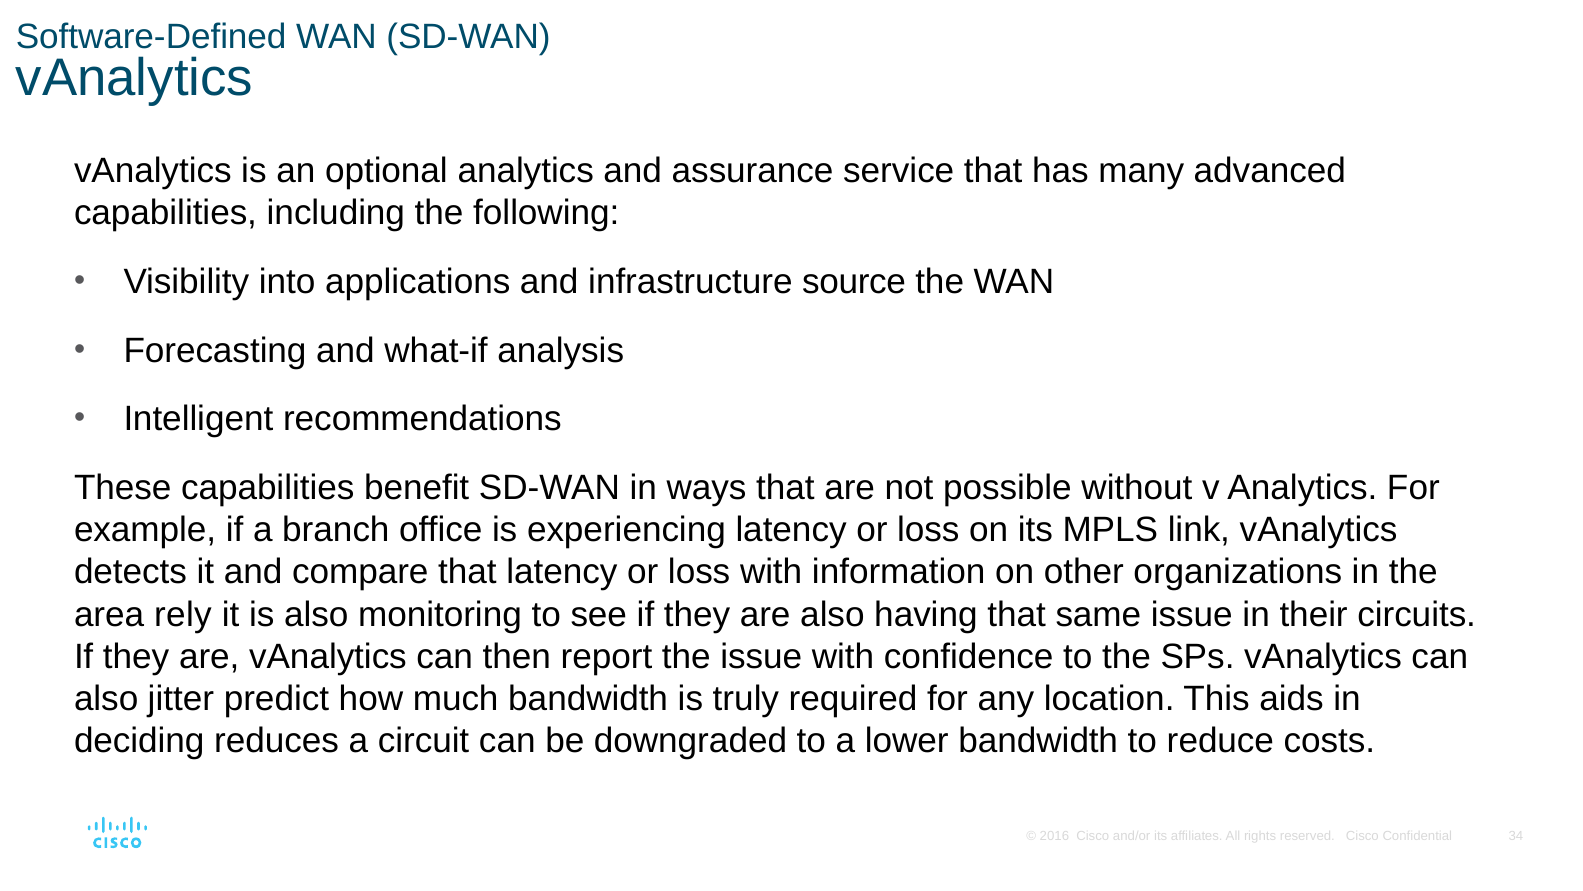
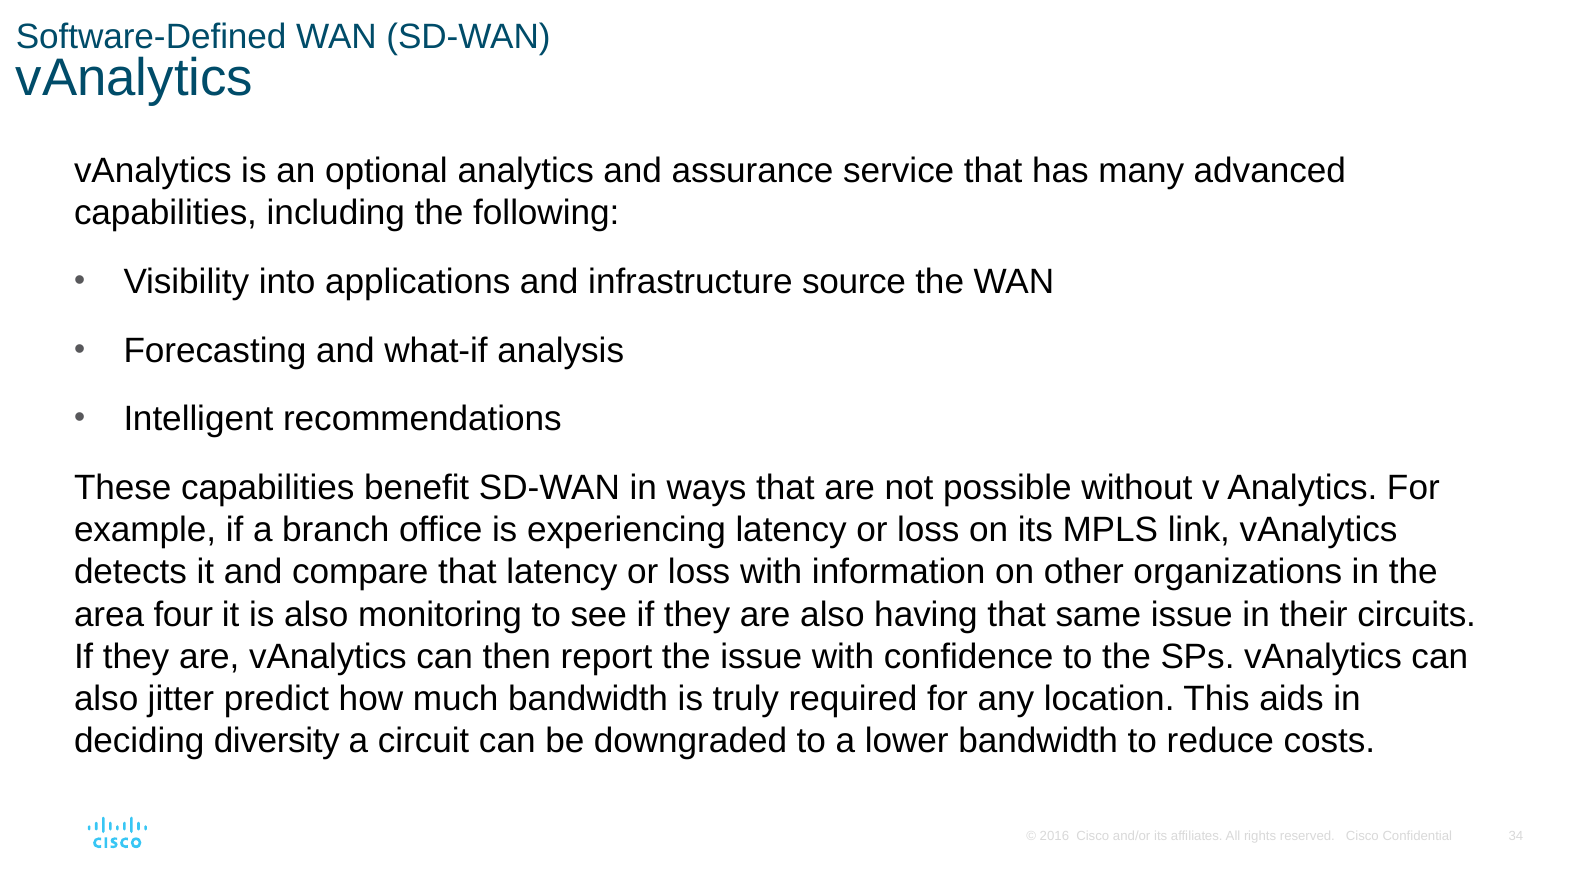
rely: rely -> four (183, 614)
reduces: reduces -> diversity (277, 741)
